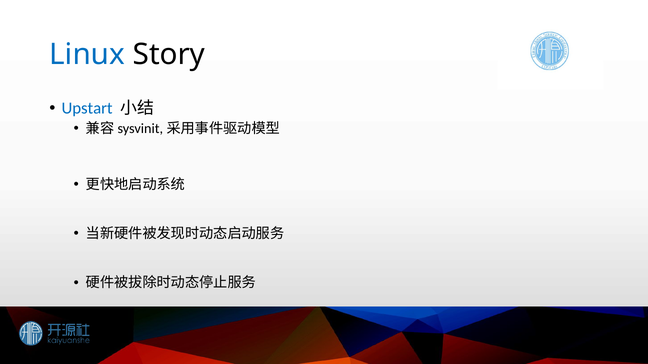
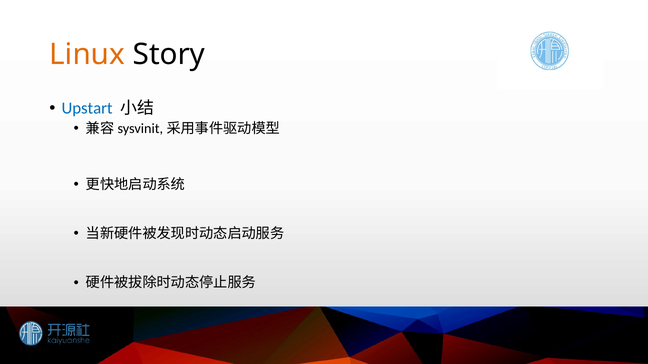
Linux colour: blue -> orange (87, 54)
